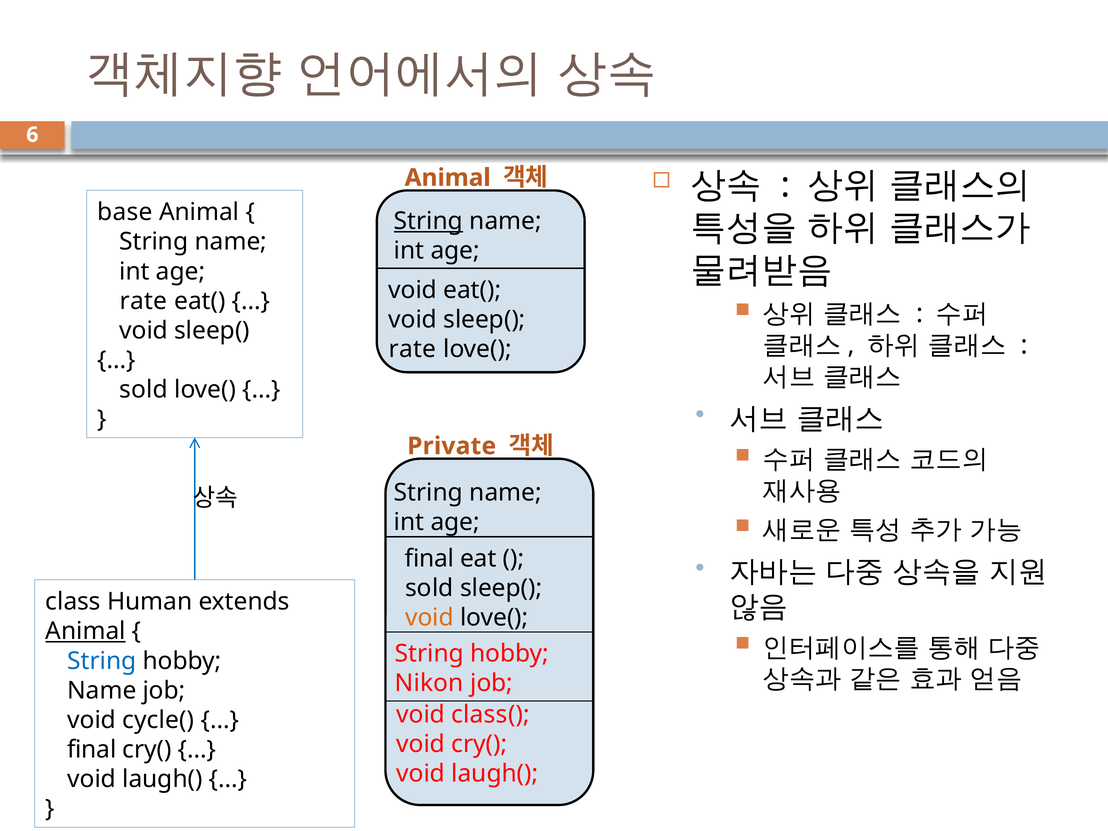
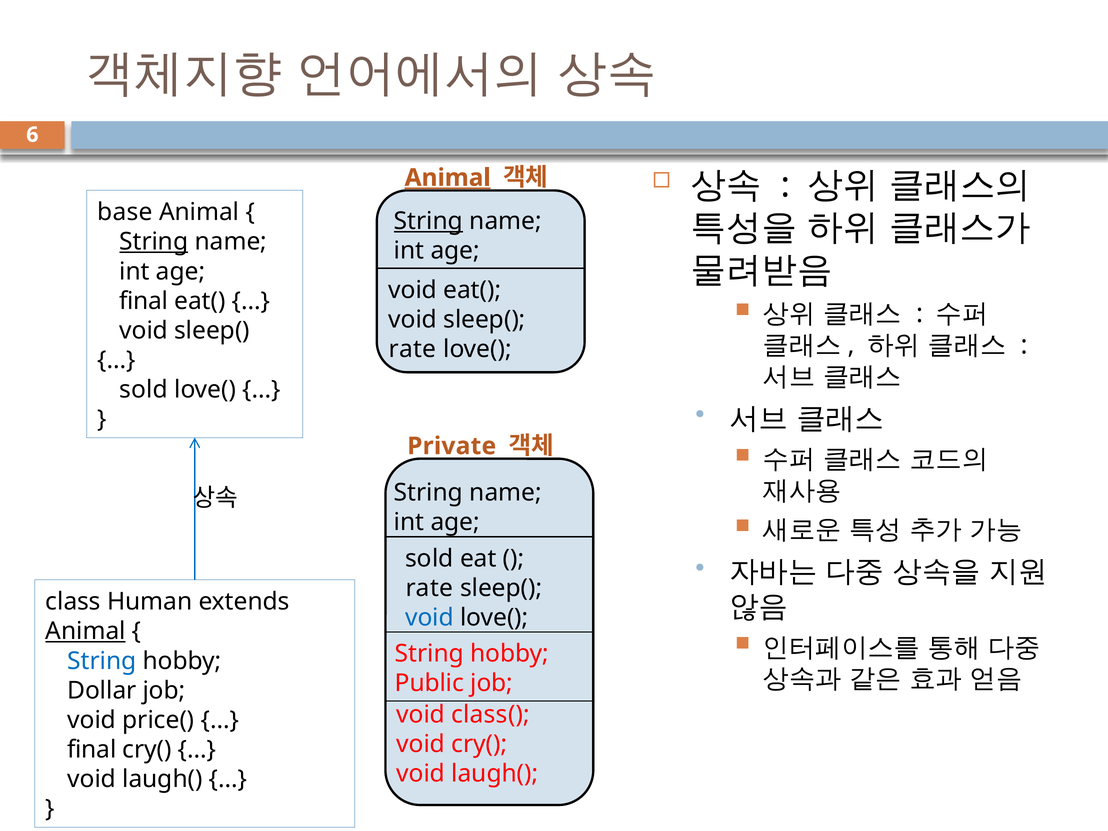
Animal underline: none -> present (448, 178)
String underline: none -> present (154, 242)
rate: rate -> final (144, 301)
final: final -> sold (429, 559)
sold: sold -> rate (429, 588)
void colour: orange -> blue (429, 618)
Nikon: Nikon -> Public (429, 683)
Name: Name -> Dollar (102, 690)
cycle(: cycle( -> price( (158, 720)
